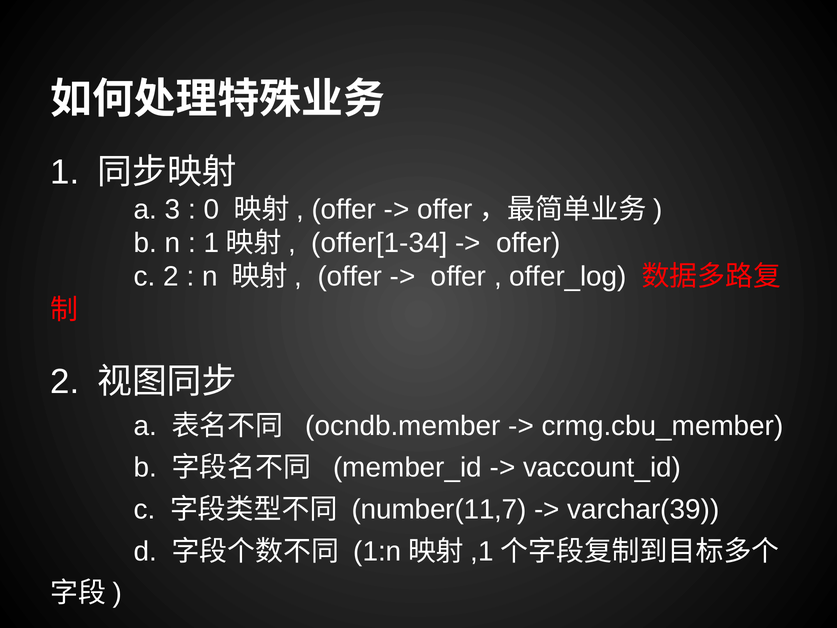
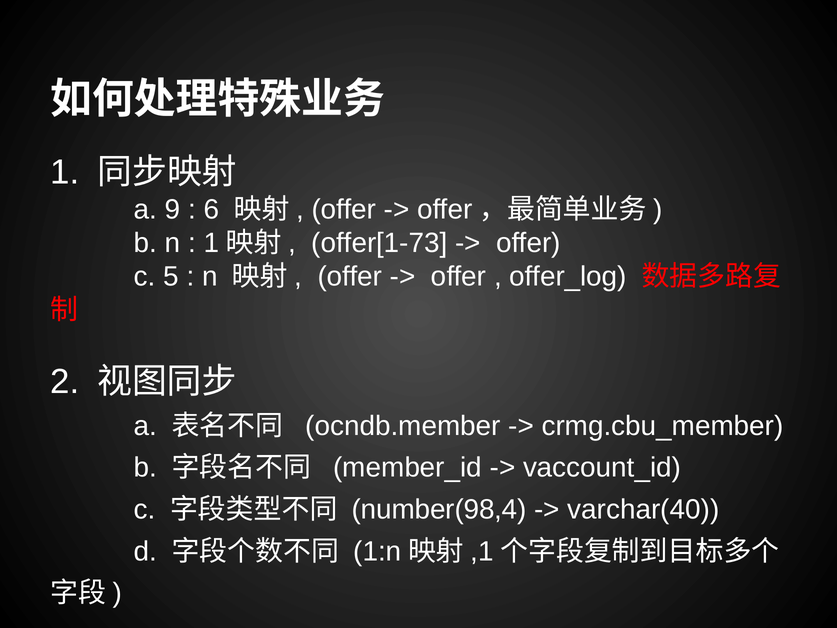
3: 3 -> 9 (173, 209)
0: 0 -> 6 (211, 209)
offer[1-34: offer[1-34 -> offer[1-73 (379, 243)
c 2: 2 -> 5 (171, 276)
number(11,7: number(11,7 -> number(98,4 (439, 509)
varchar(39: varchar(39 -> varchar(40 (643, 509)
